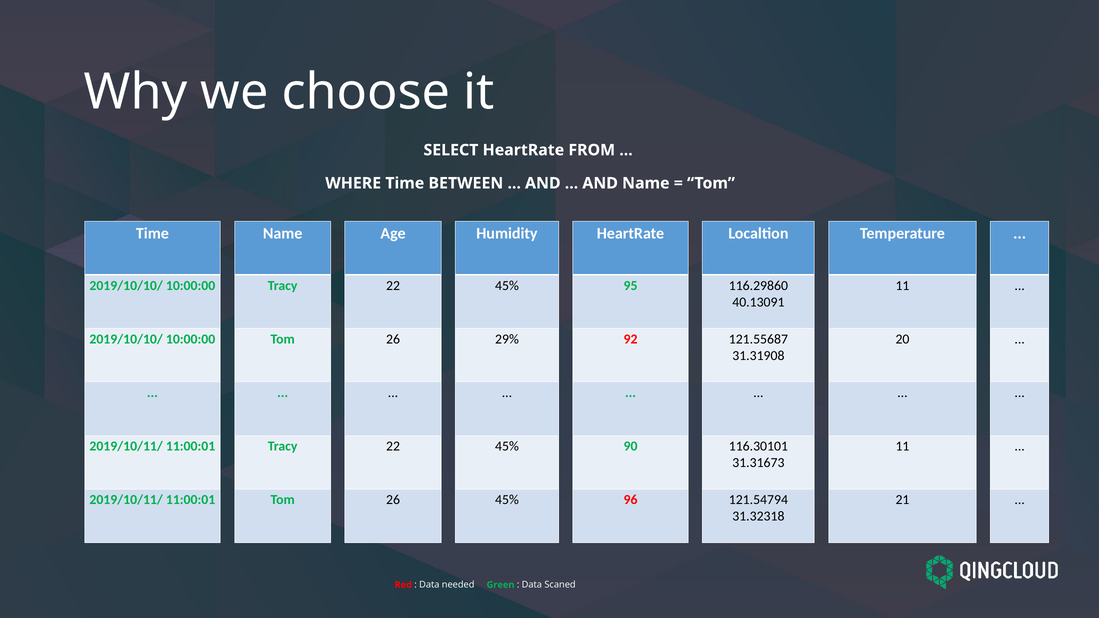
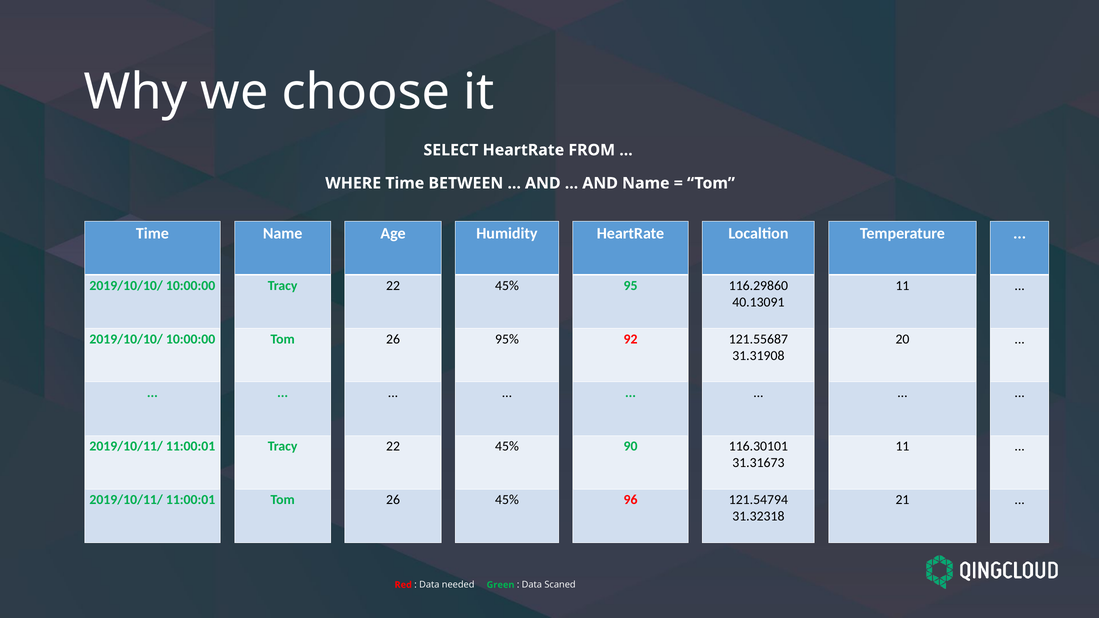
29%: 29% -> 95% (507, 339)
